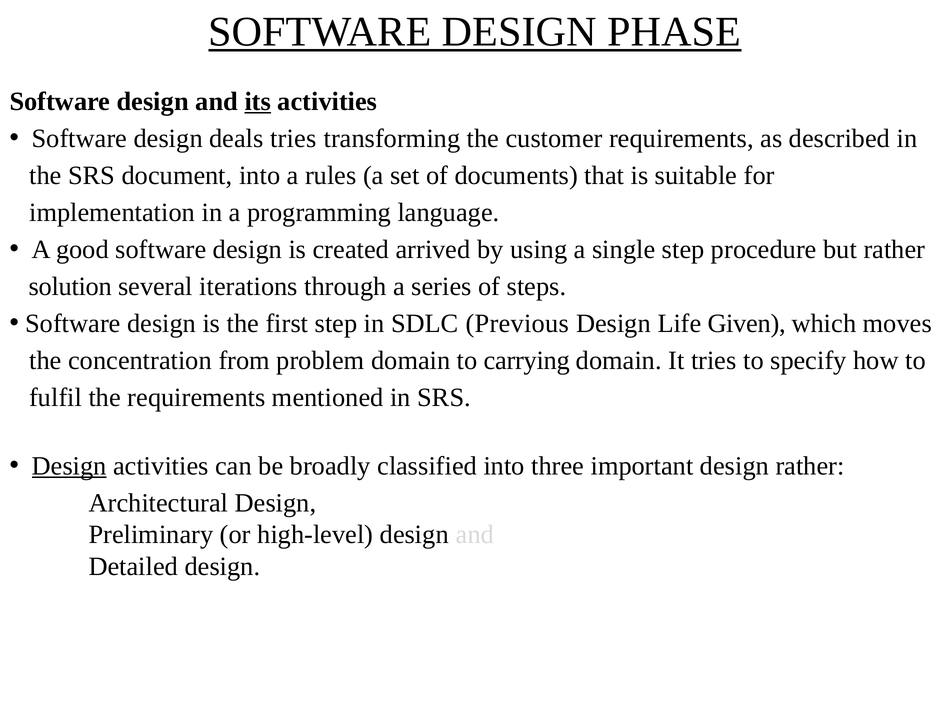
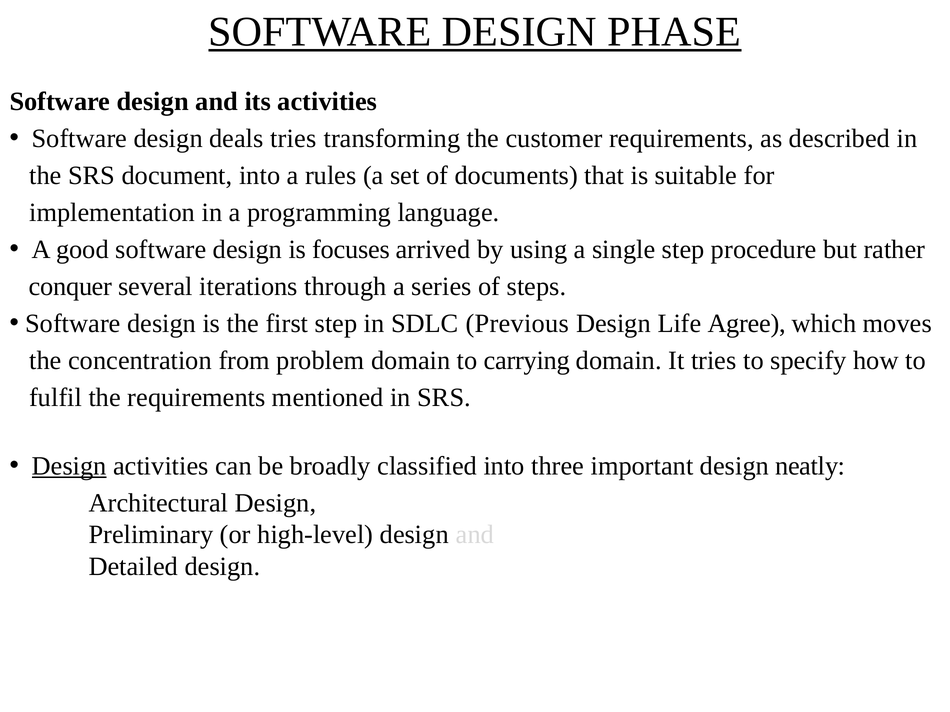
its underline: present -> none (258, 102)
created: created -> focuses (351, 250)
solution: solution -> conquer (71, 287)
Given: Given -> Agree (747, 324)
design rather: rather -> neatly (810, 466)
